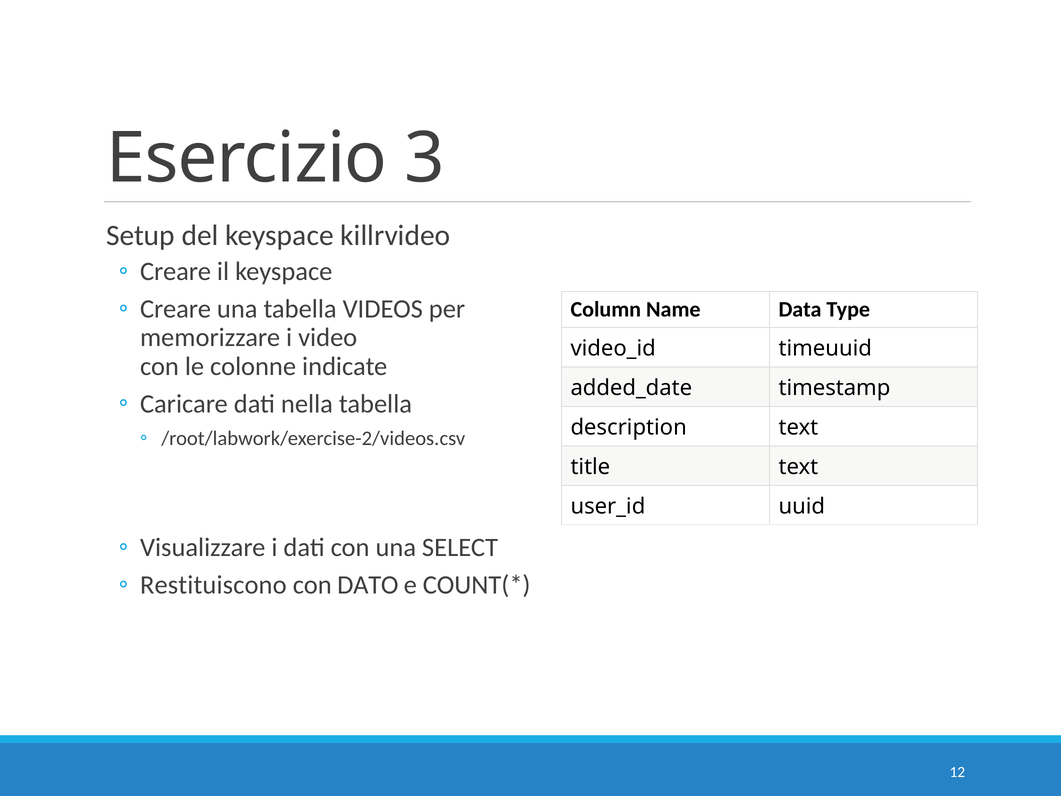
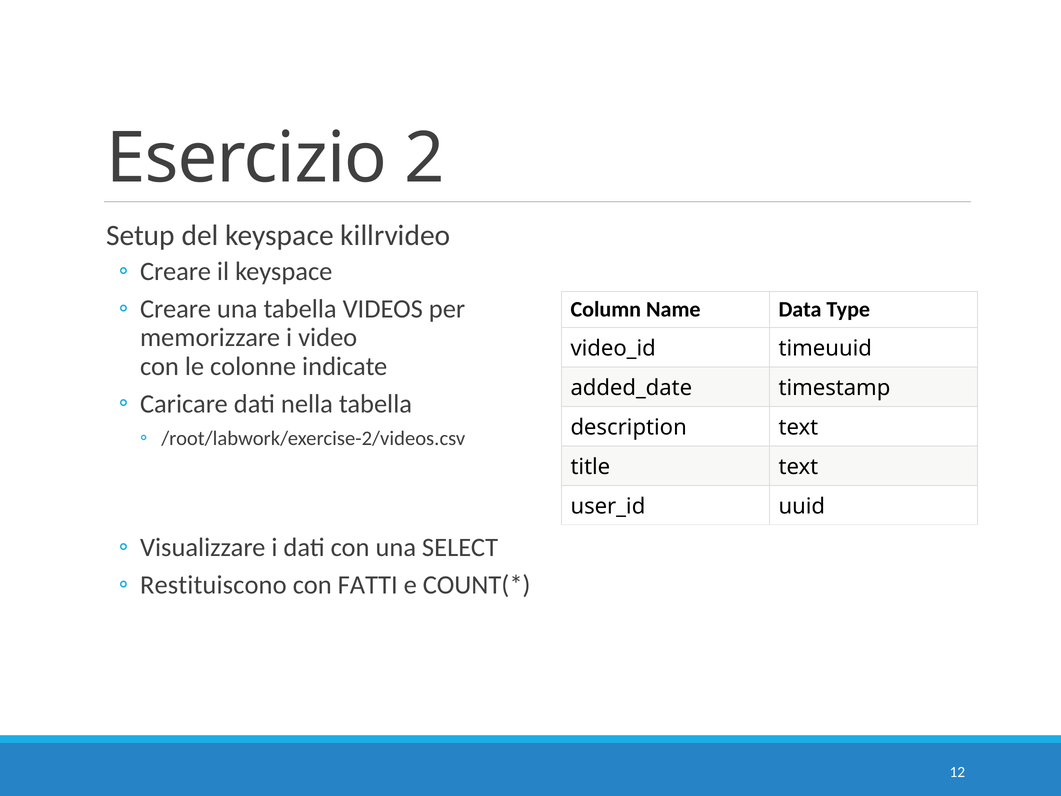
3: 3 -> 2 (424, 158)
DATO: DATO -> FATTI (368, 585)
